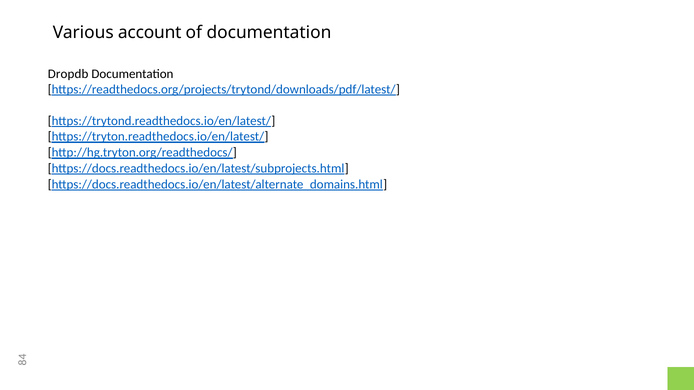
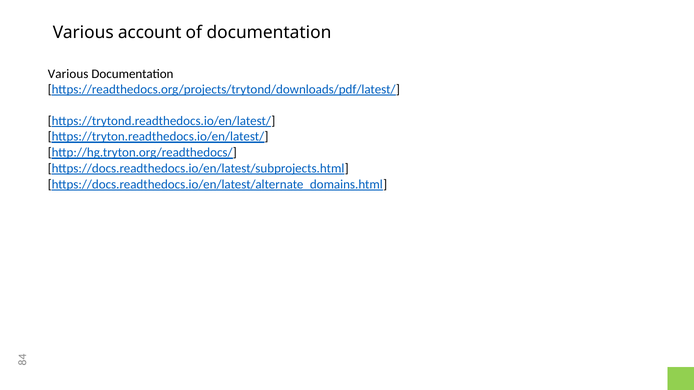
Dropdb: Dropdb -> Various (68, 74)
